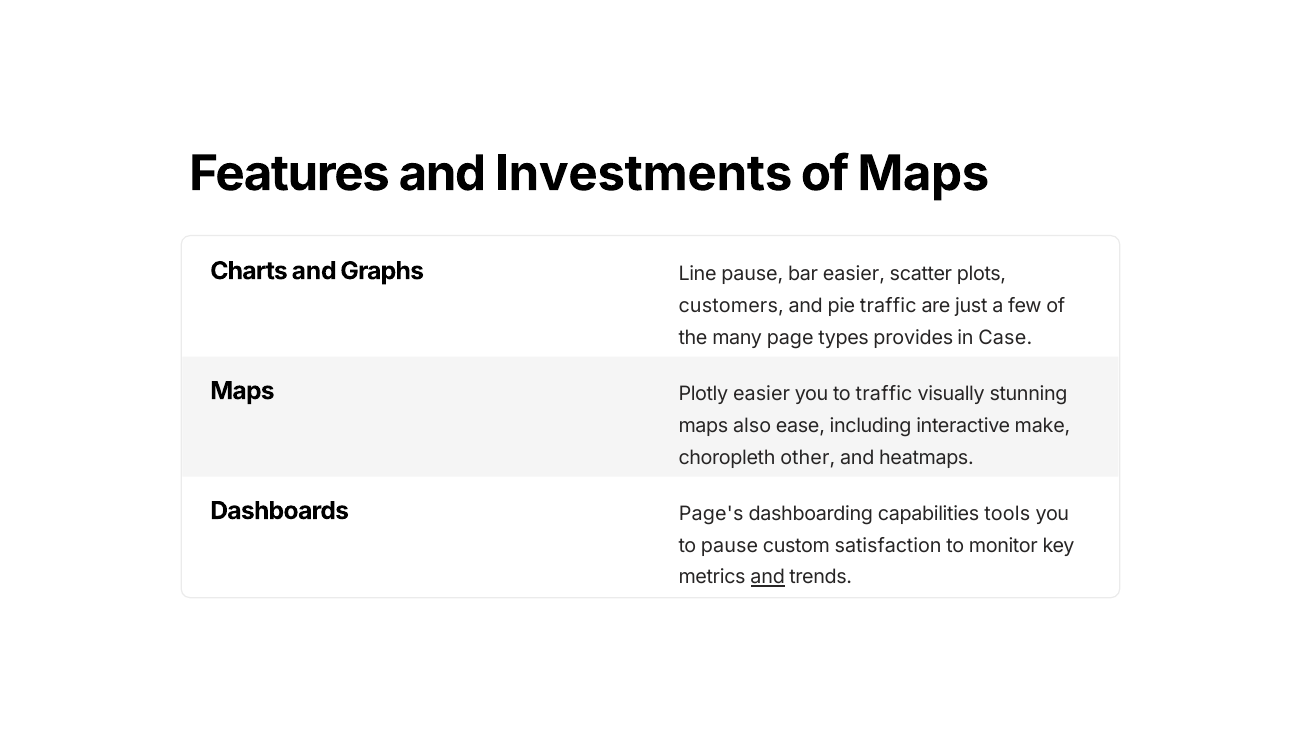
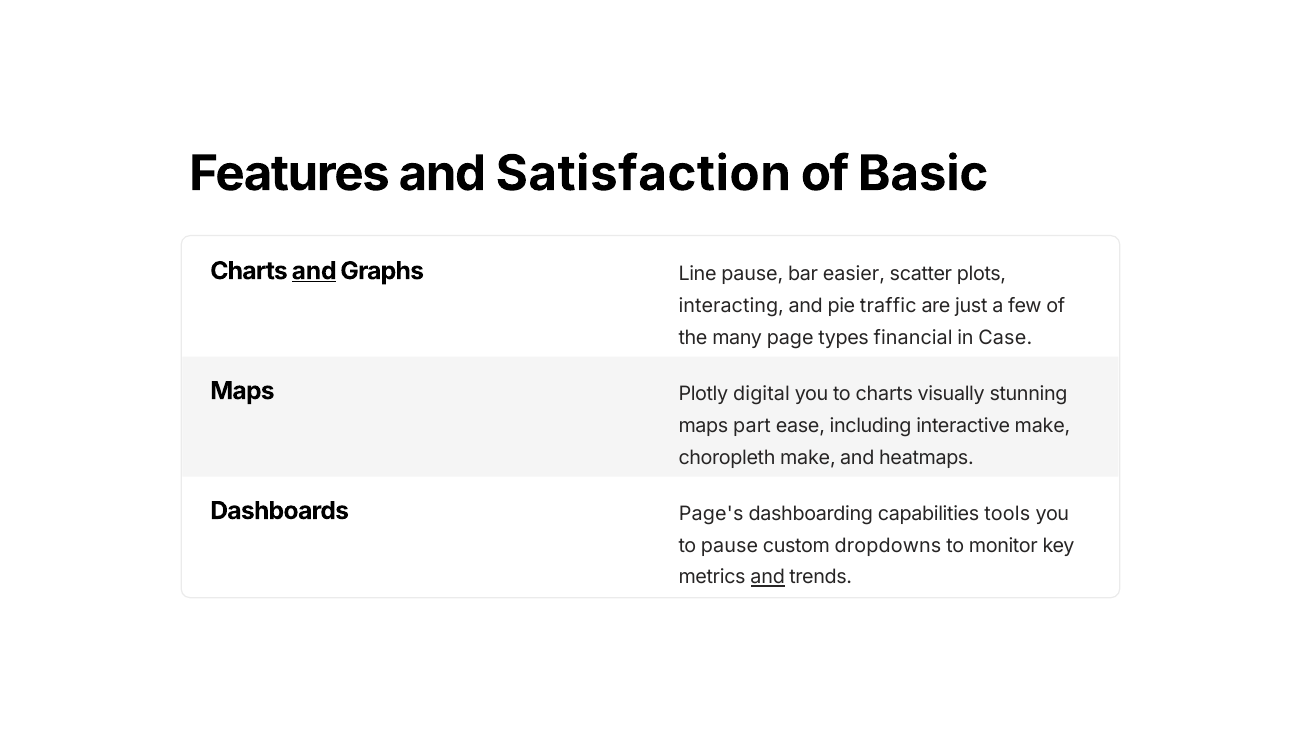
Investments: Investments -> Satisfaction (643, 174)
of Maps: Maps -> Basic (923, 174)
and underline: none -> present (314, 271)
customers: customers -> interacting (731, 306)
provides: provides -> financial (913, 338)
Plotly easier: easier -> digital (762, 394)
to traffic: traffic -> charts (884, 394)
also: also -> part (752, 426)
choropleth other: other -> make (808, 457)
satisfaction: satisfaction -> dropdowns (888, 546)
